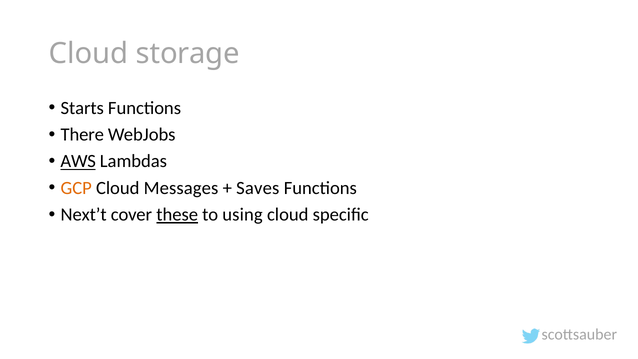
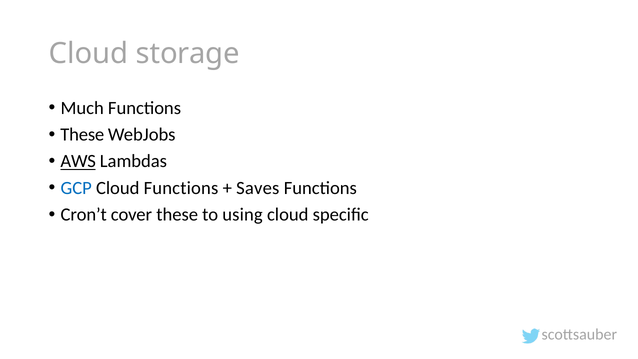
Starts: Starts -> Much (82, 108)
There: There -> These (82, 135)
GCP colour: orange -> blue (76, 188)
Cloud Messages: Messages -> Functions (181, 188)
Next’t: Next’t -> Cron’t (84, 215)
these underline: present -> none (177, 215)
